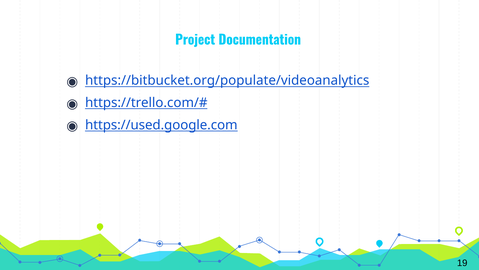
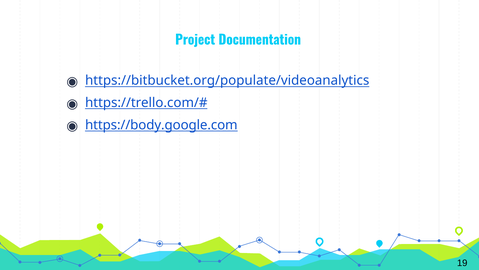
https://used.google.com: https://used.google.com -> https://body.google.com (161, 125)
